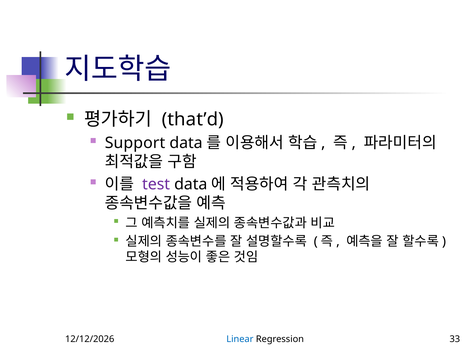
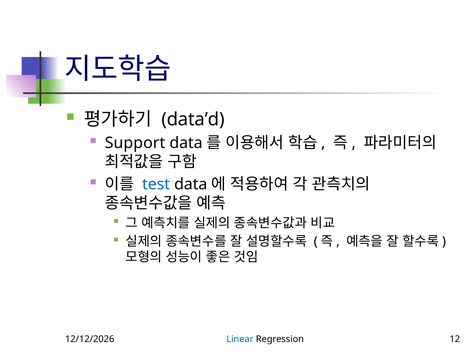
that’d: that’d -> data’d (193, 120)
test colour: purple -> blue (156, 184)
33: 33 -> 12 (455, 339)
